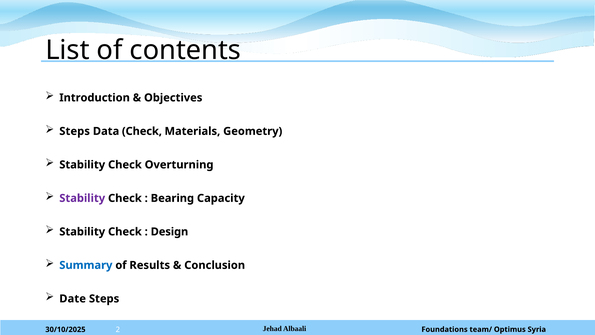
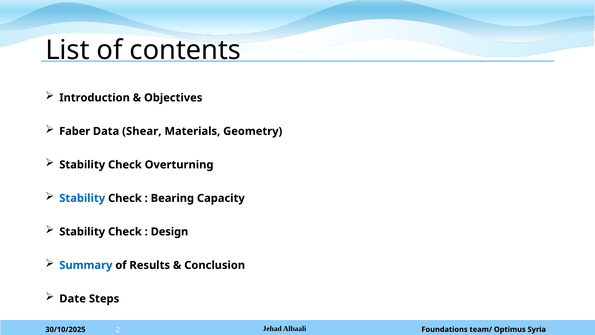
Steps: Steps -> Faber (75, 131)
Data Check: Check -> Shear (142, 131)
Stability colour: purple -> blue (82, 198)
